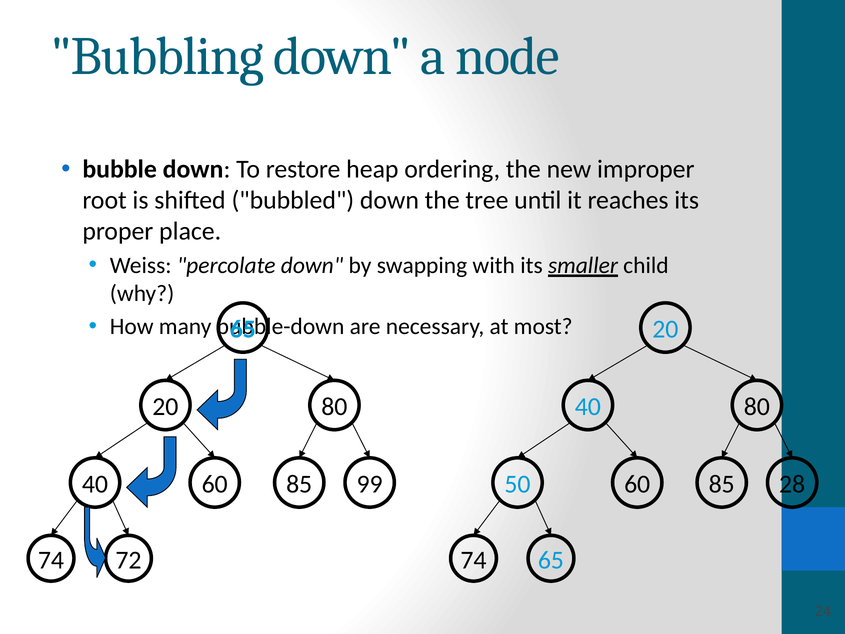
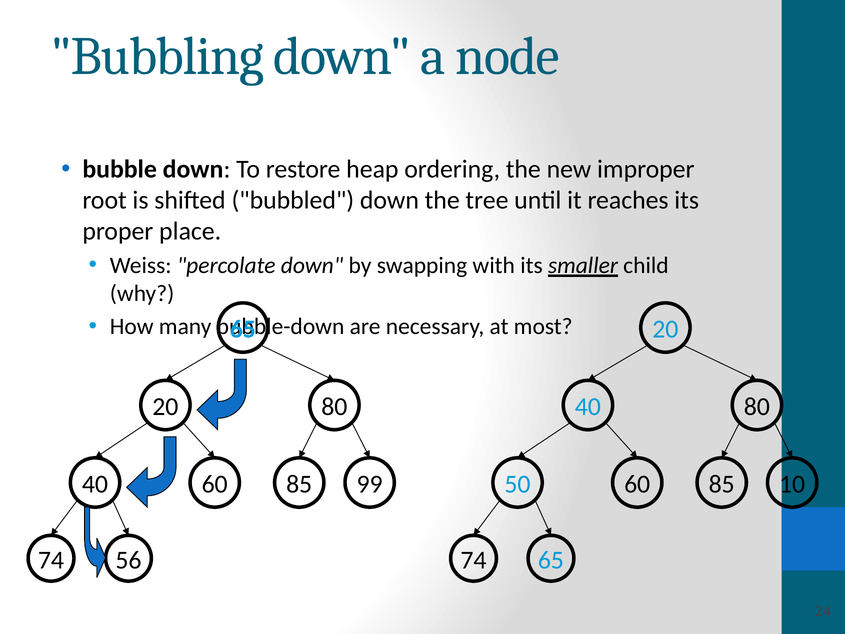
28: 28 -> 10 (792, 484)
72: 72 -> 56 (128, 560)
